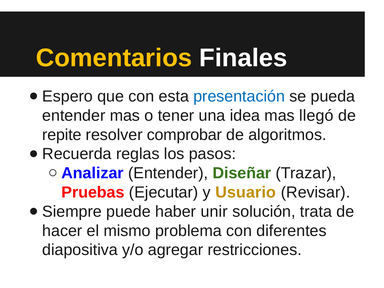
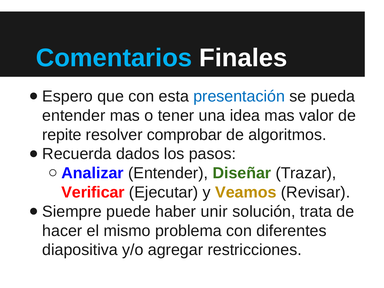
Comentarios colour: yellow -> light blue (114, 58)
llegó: llegó -> valor (316, 116)
reglas: reglas -> dados (138, 154)
Pruebas: Pruebas -> Verificar (93, 192)
Usuario: Usuario -> Veamos (246, 192)
